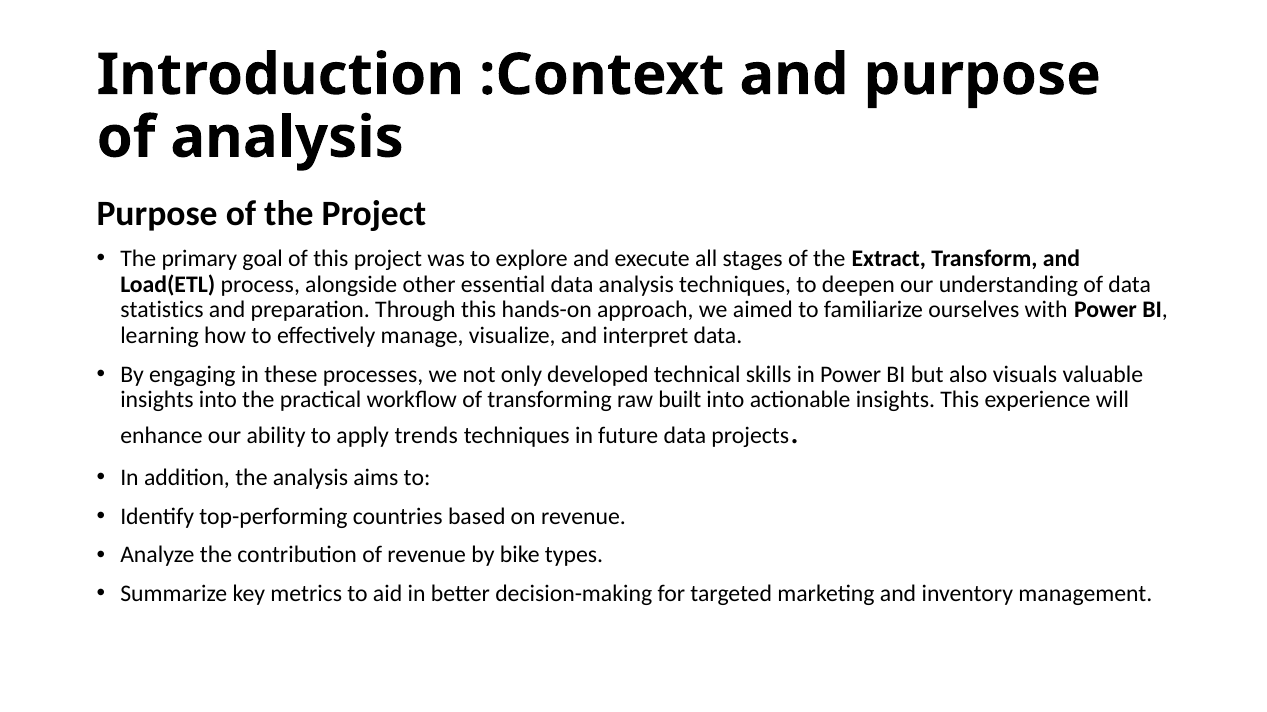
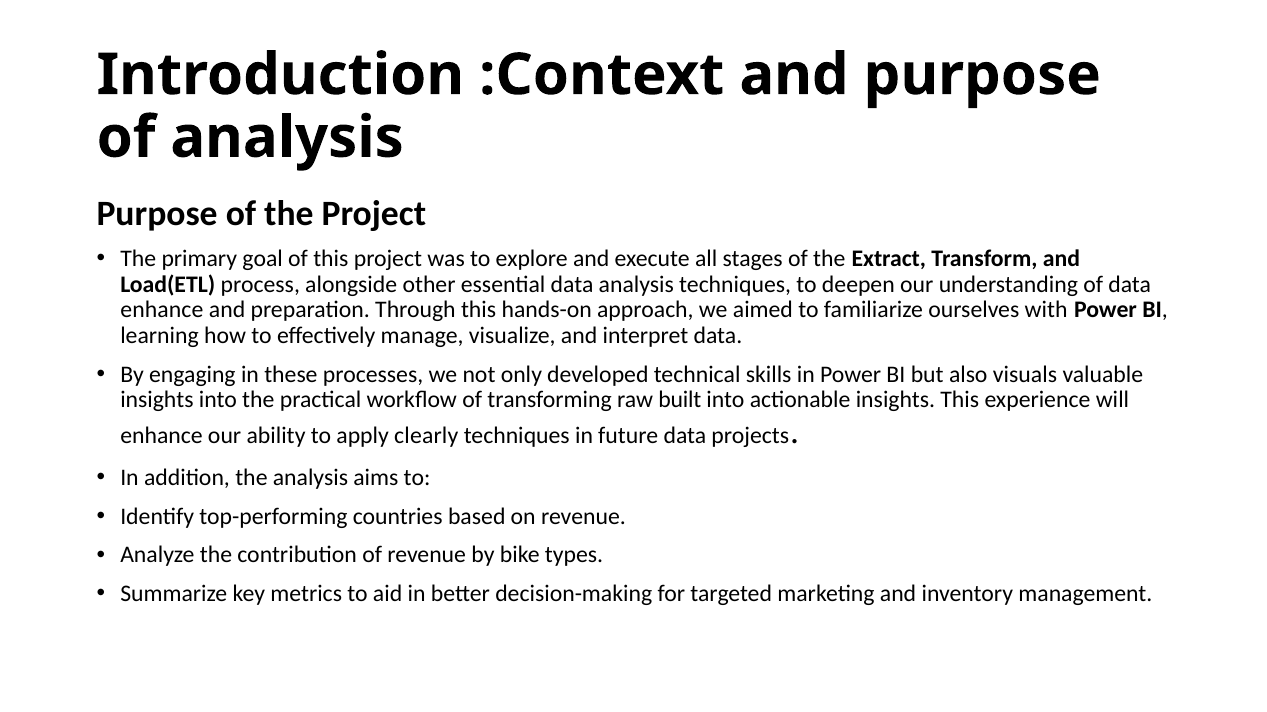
statistics: statistics -> enhance (162, 310)
trends: trends -> clearly (426, 436)
